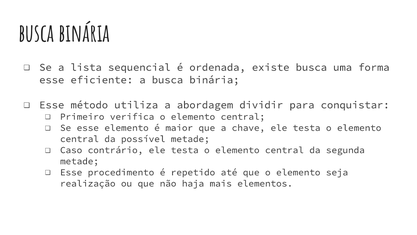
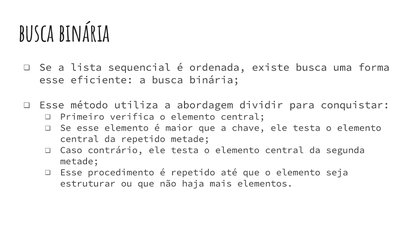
da possível: possível -> repetido (143, 139)
realização: realização -> estruturar (88, 183)
